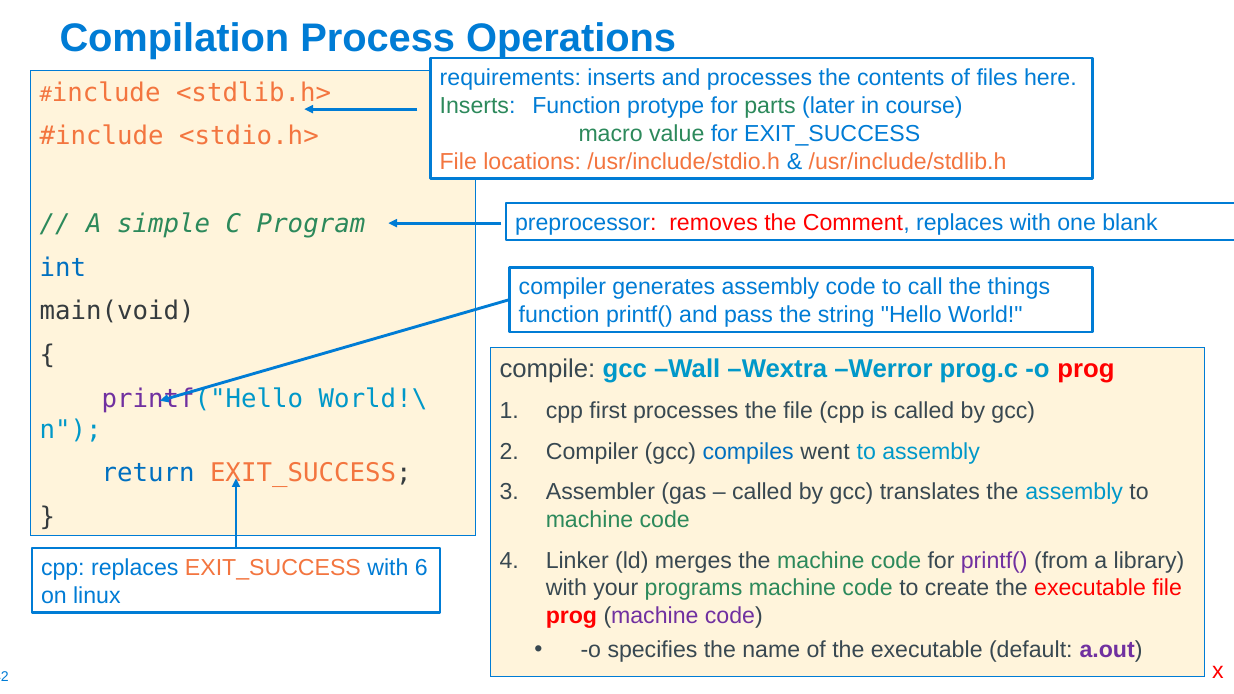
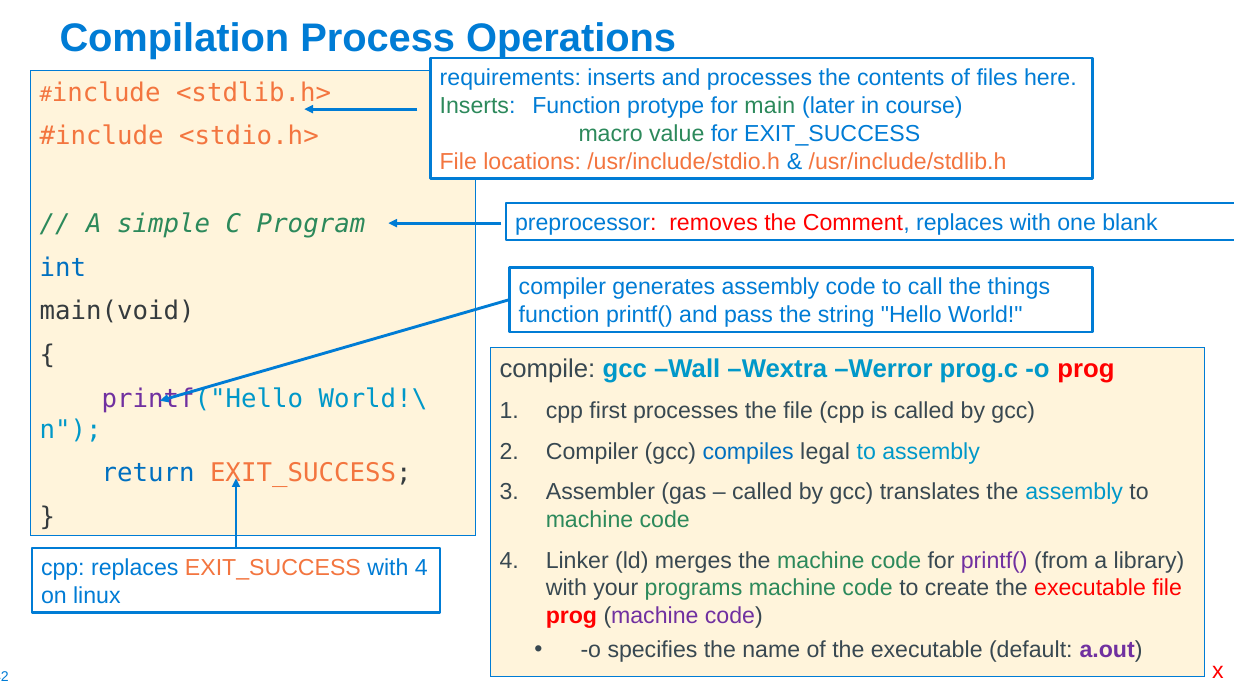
parts: parts -> main (770, 106)
went: went -> legal (825, 452)
with 6: 6 -> 4 (421, 568)
